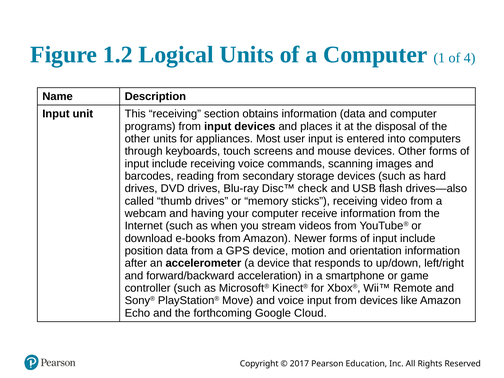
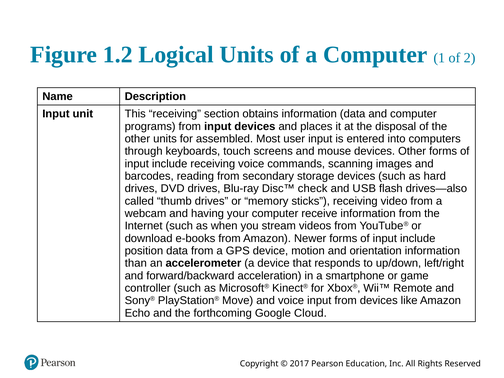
4: 4 -> 2 (470, 58)
appliances: appliances -> assembled (225, 139)
after: after -> than (136, 263)
